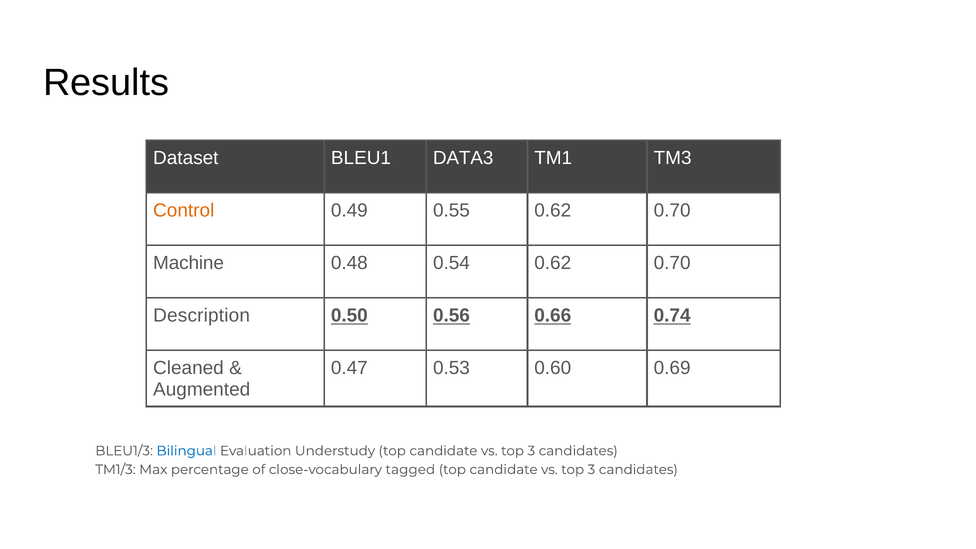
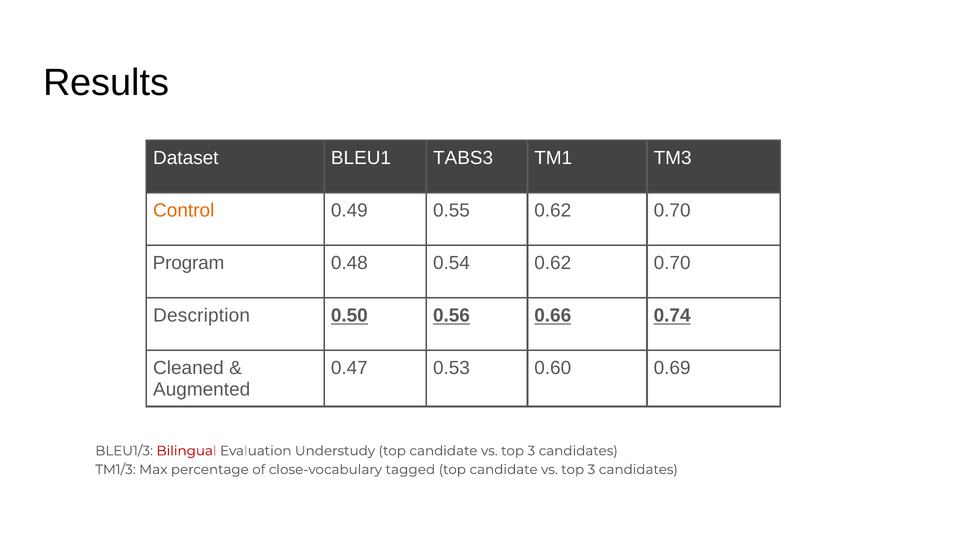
DATA3: DATA3 -> TABS3 (463, 158)
Machine: Machine -> Program (189, 263)
Bilingual colour: blue -> red (187, 451)
